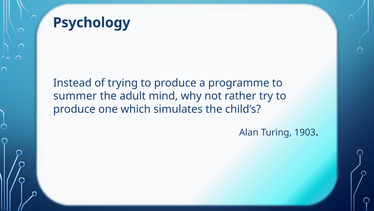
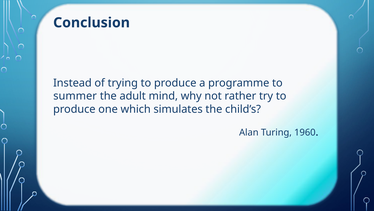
Psychology: Psychology -> Conclusion (92, 23)
1903: 1903 -> 1960 (305, 132)
